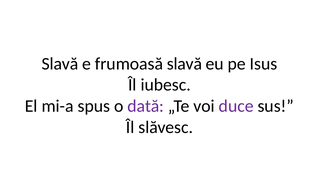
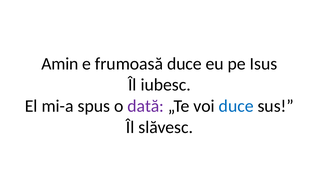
Slavă: Slavă -> Amin (60, 64)
frumoasă slavă: slavă -> duce (184, 64)
duce colour: purple -> blue (236, 106)
